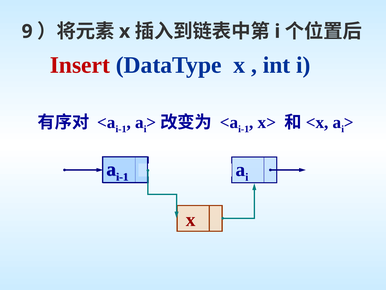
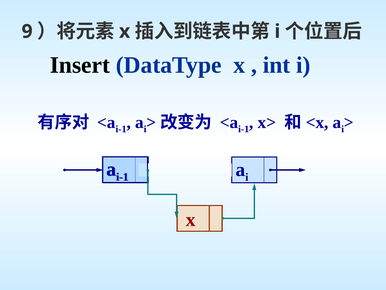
Insert colour: red -> black (80, 65)
